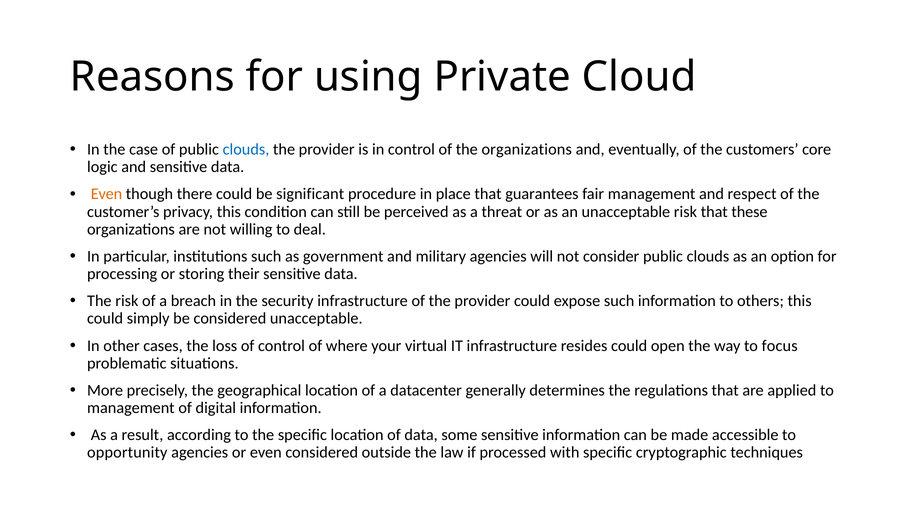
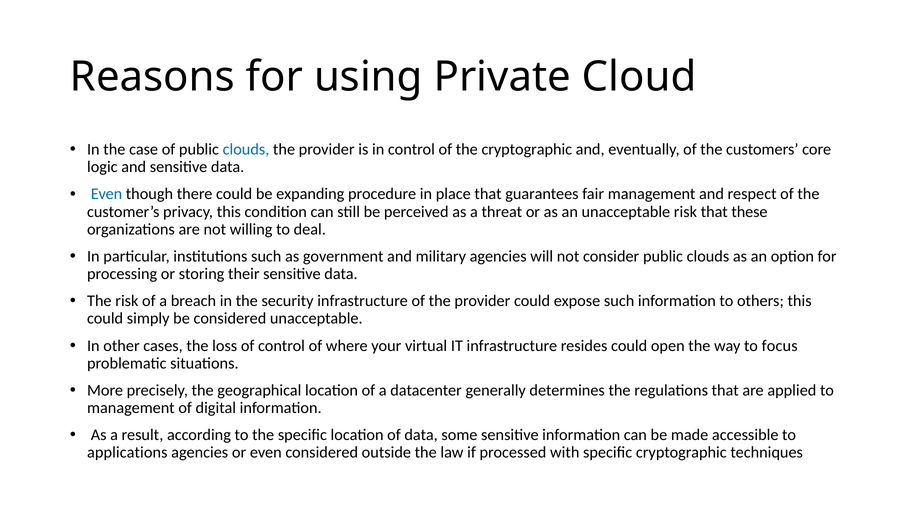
the organizations: organizations -> cryptographic (527, 149)
Even colour: orange -> blue (106, 194)
significant: significant -> expanding (310, 194)
opportunity: opportunity -> applications (127, 452)
